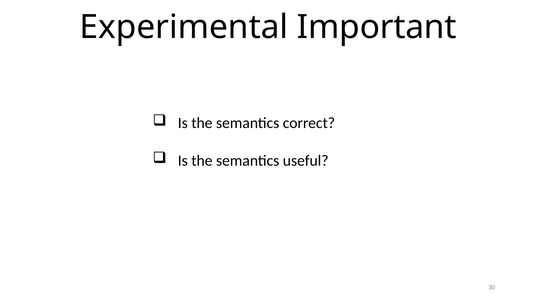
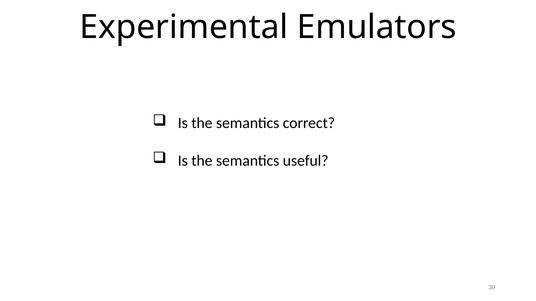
Important: Important -> Emulators (377, 27)
